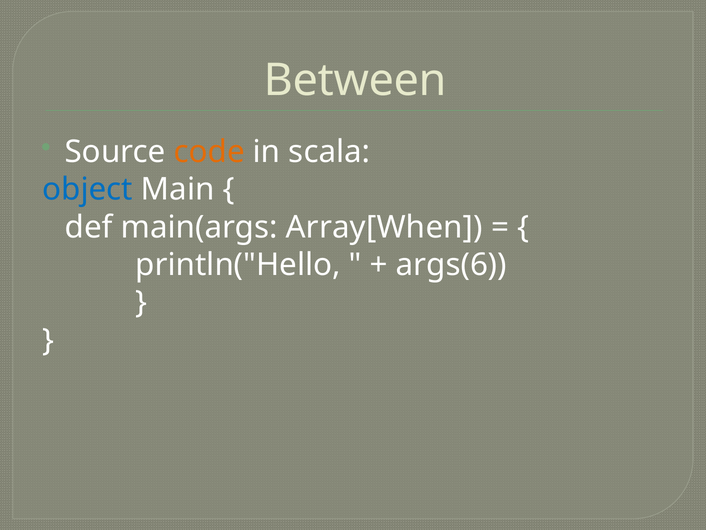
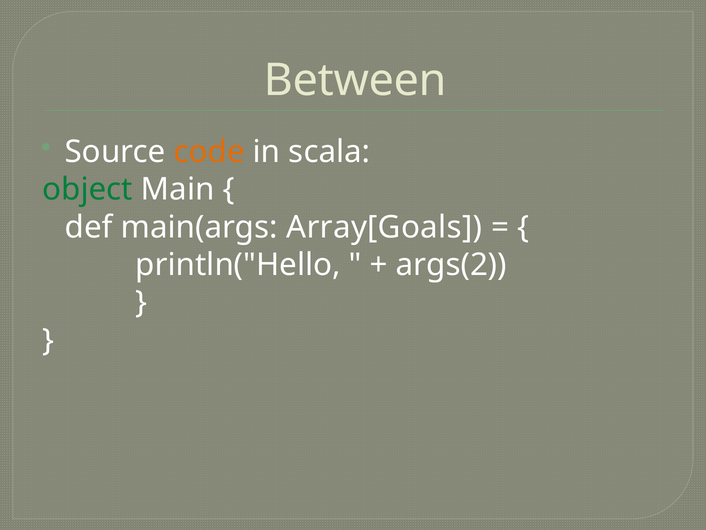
object colour: blue -> green (87, 189)
Array[When: Array[When -> Array[Goals (384, 227)
args(6: args(6 -> args(2 (451, 265)
